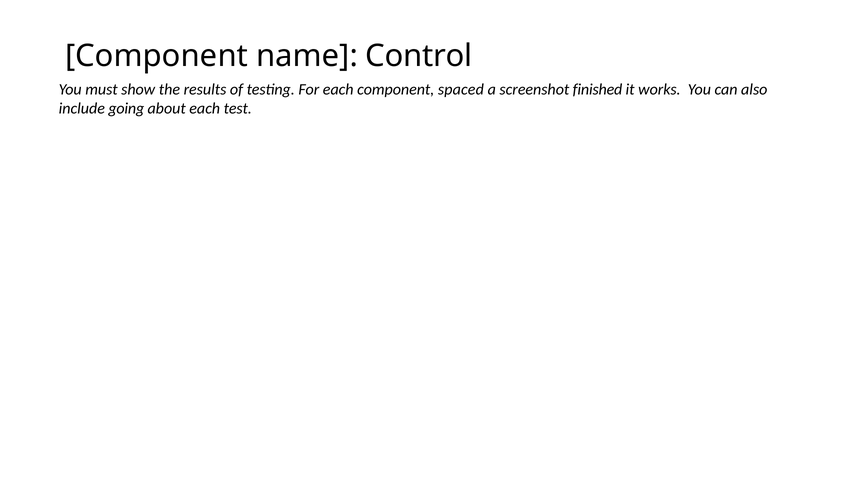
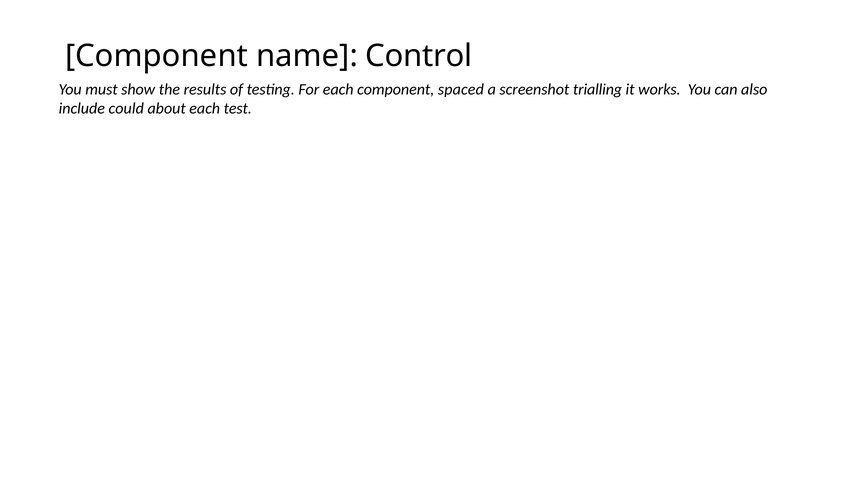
finished: finished -> trialling (598, 89)
going: going -> could (126, 109)
